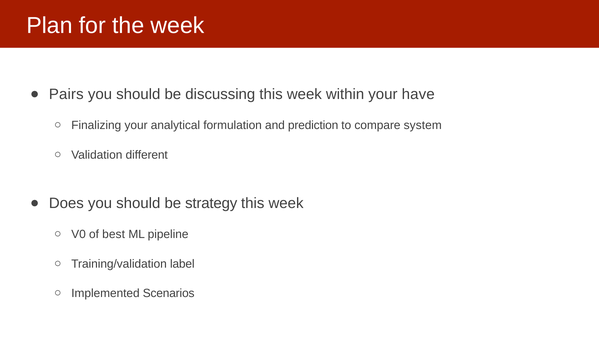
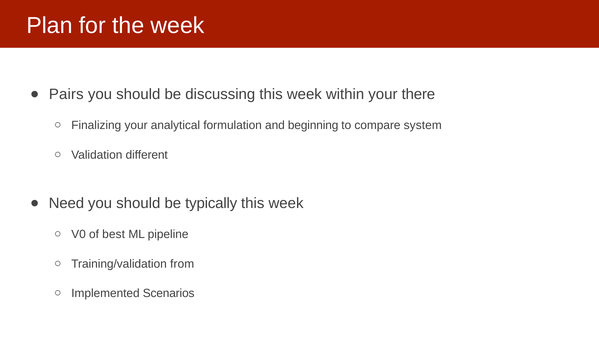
have: have -> there (418, 94)
prediction: prediction -> beginning (313, 125)
Does: Does -> Need (66, 203)
strategy: strategy -> typically (211, 203)
label: label -> from (182, 264)
